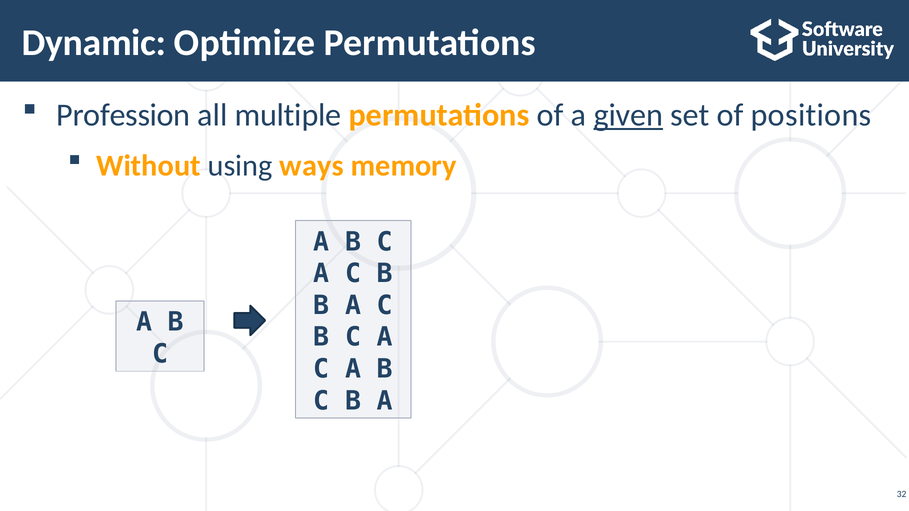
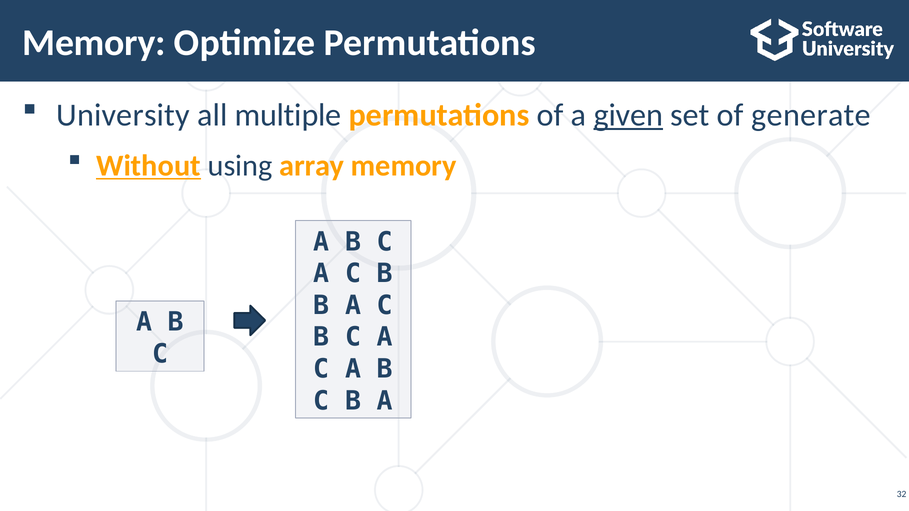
Dynamic: Dynamic -> Memory (94, 43)
Profession: Profession -> University (123, 115)
positions: positions -> generate (811, 115)
Without underline: none -> present (148, 166)
ways: ways -> array (312, 166)
